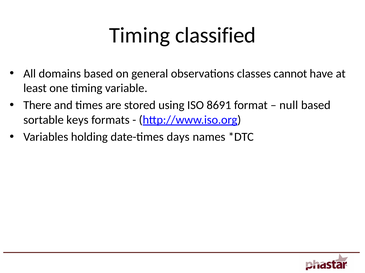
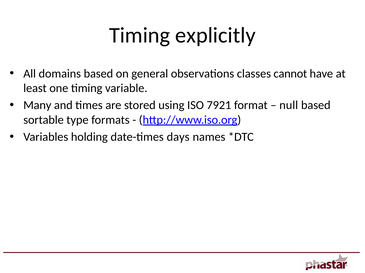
classified: classified -> explicitly (215, 35)
There: There -> Many (37, 105)
8691: 8691 -> 7921 (219, 105)
keys: keys -> type (77, 120)
